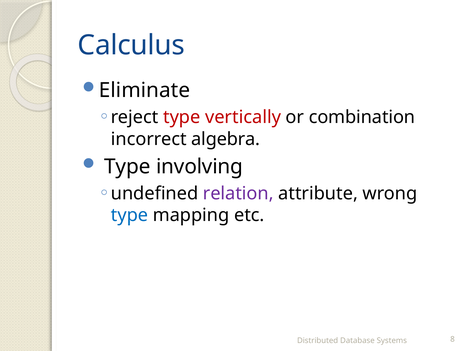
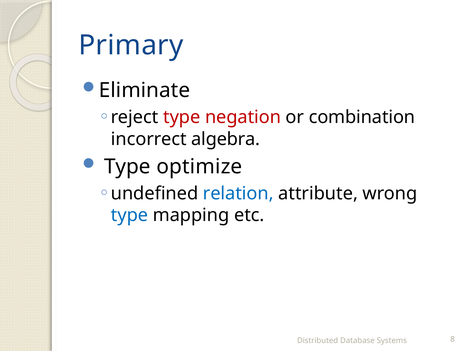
Calculus: Calculus -> Primary (131, 45)
vertically: vertically -> negation (243, 117)
involving: involving -> optimize (199, 167)
relation colour: purple -> blue (238, 193)
